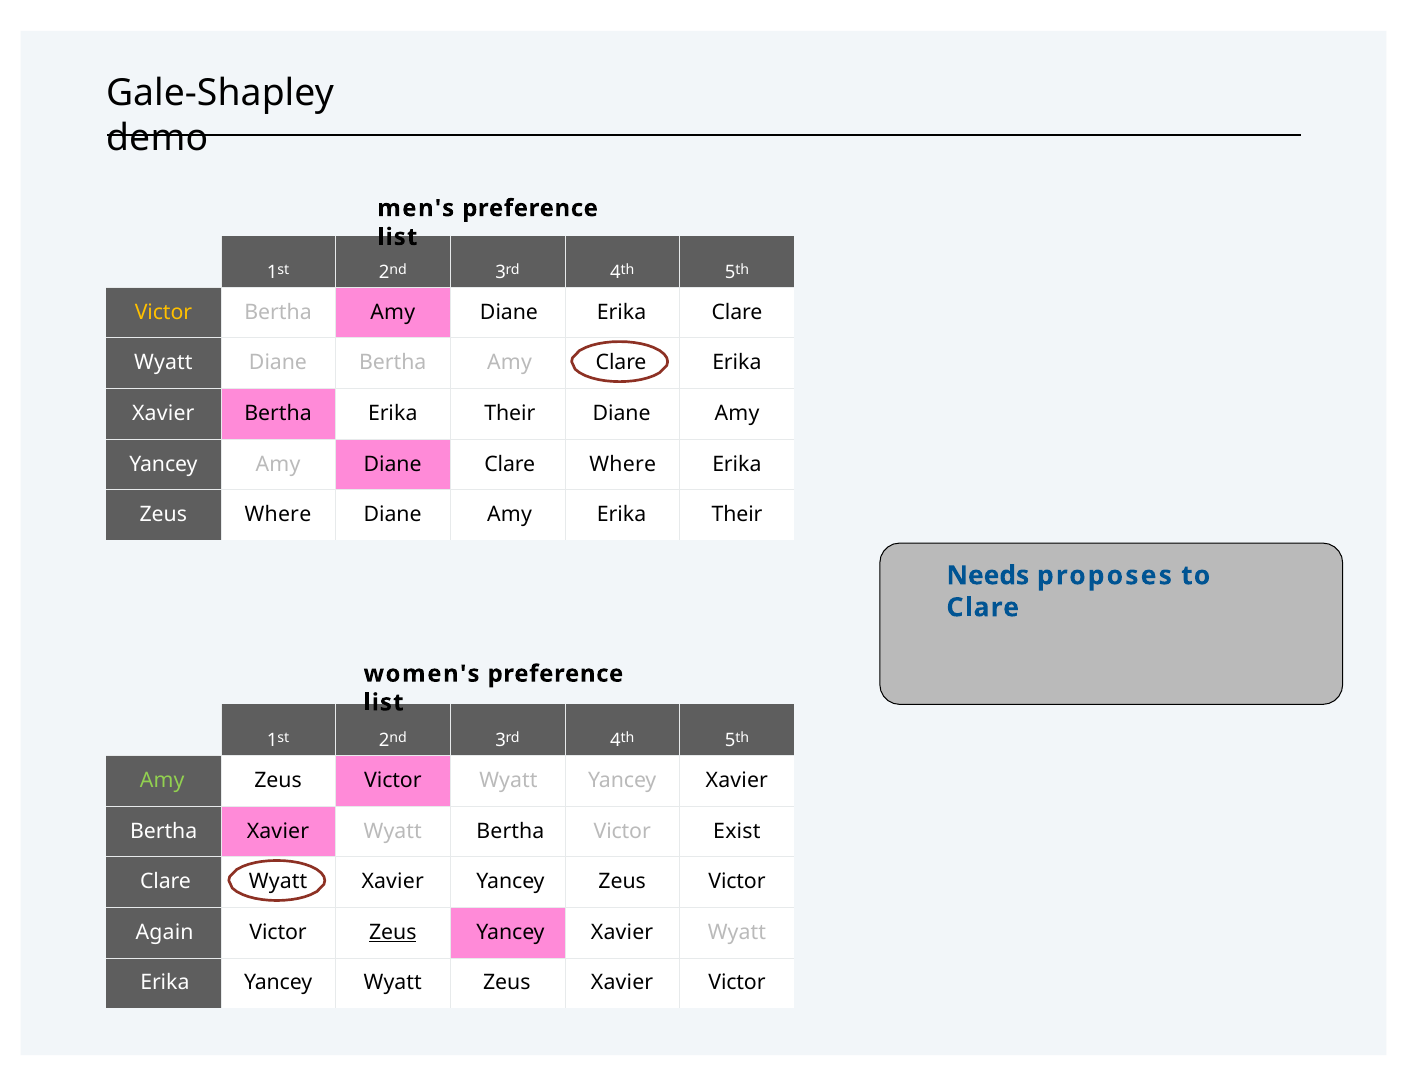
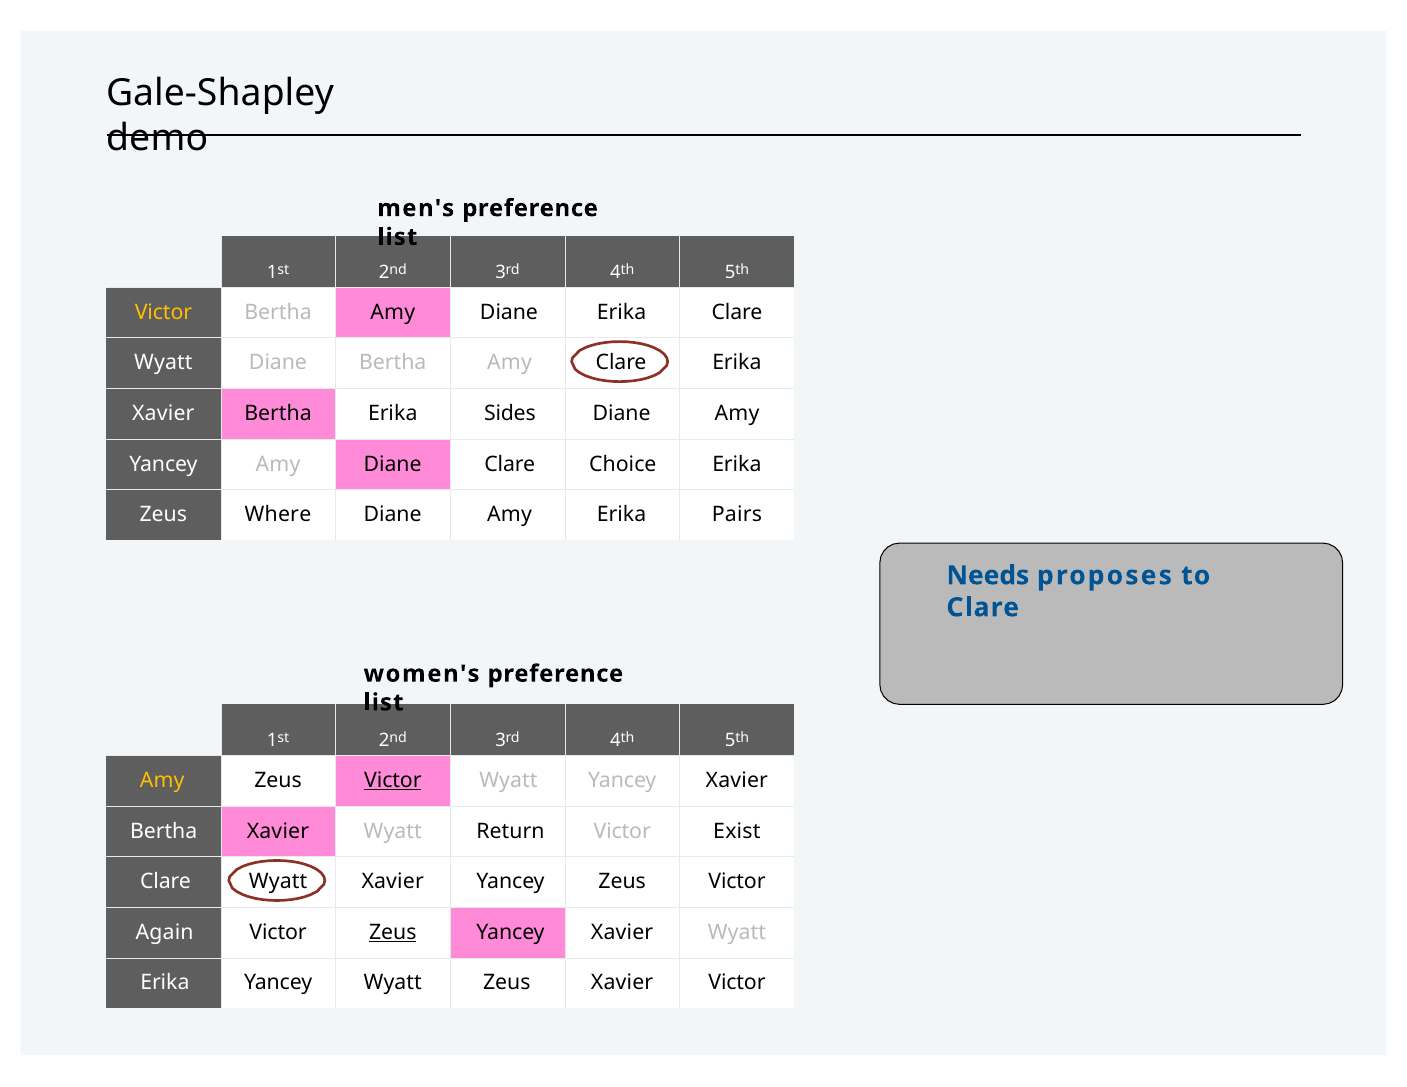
Bertha Erika Their: Their -> Sides (510, 414)
Clare Where: Where -> Choice (623, 464)
Amy Erika Their: Their -> Pairs (737, 515)
Amy colour: light green -> yellow (162, 781)
Victor underline: none -> present (393, 781)
Wyatt Bertha: Bertha -> Return (510, 831)
